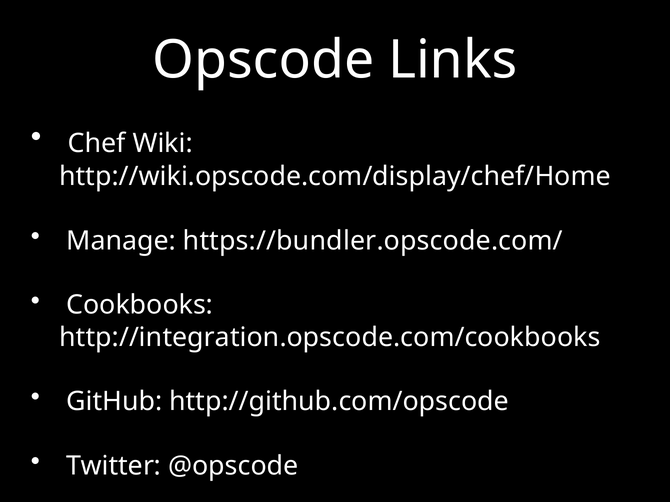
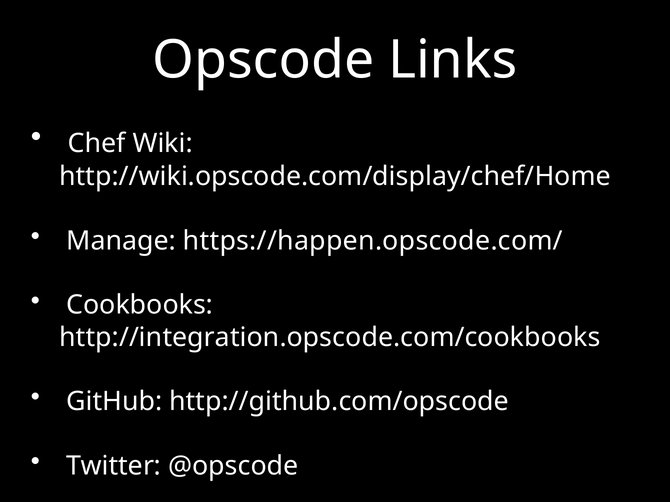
https://bundler.opscode.com/: https://bundler.opscode.com/ -> https://happen.opscode.com/ (373, 241)
